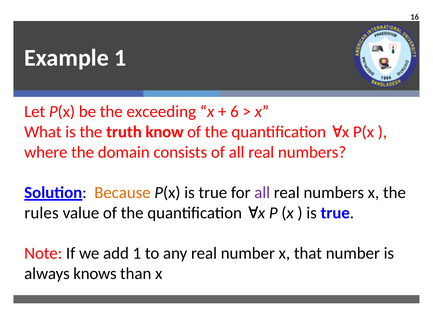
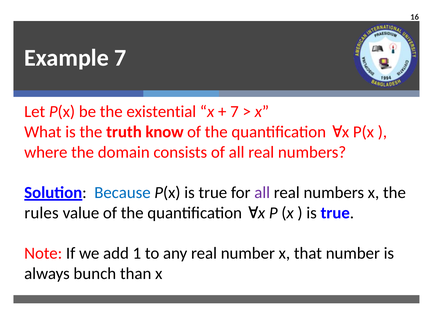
Example 1: 1 -> 7 (120, 58)
exceeding: exceeding -> existential (161, 112)
6: 6 -> 7 (234, 112)
Because colour: orange -> blue (122, 192)
knows: knows -> bunch (95, 273)
